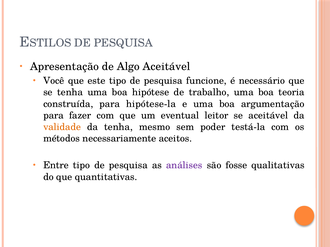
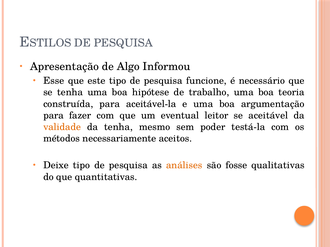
Algo Aceitável: Aceitável -> Informou (167, 67)
Você: Você -> Esse (54, 81)
hipótese-la: hipótese-la -> aceitável-la (151, 104)
Entre: Entre -> Deixe (56, 166)
análises colour: purple -> orange (184, 166)
